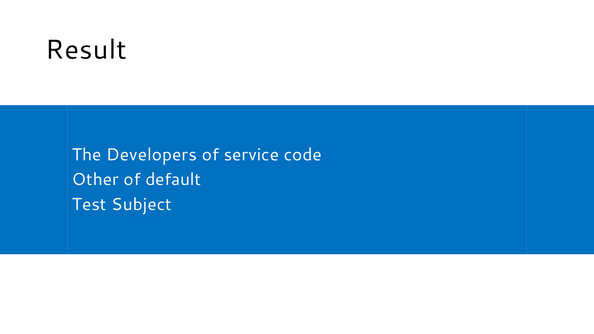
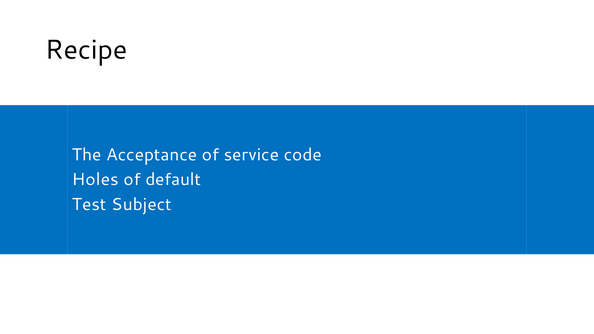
Result: Result -> Recipe (86, 50)
Developers: Developers -> Acceptance (152, 155)
Other: Other -> Holes (95, 180)
